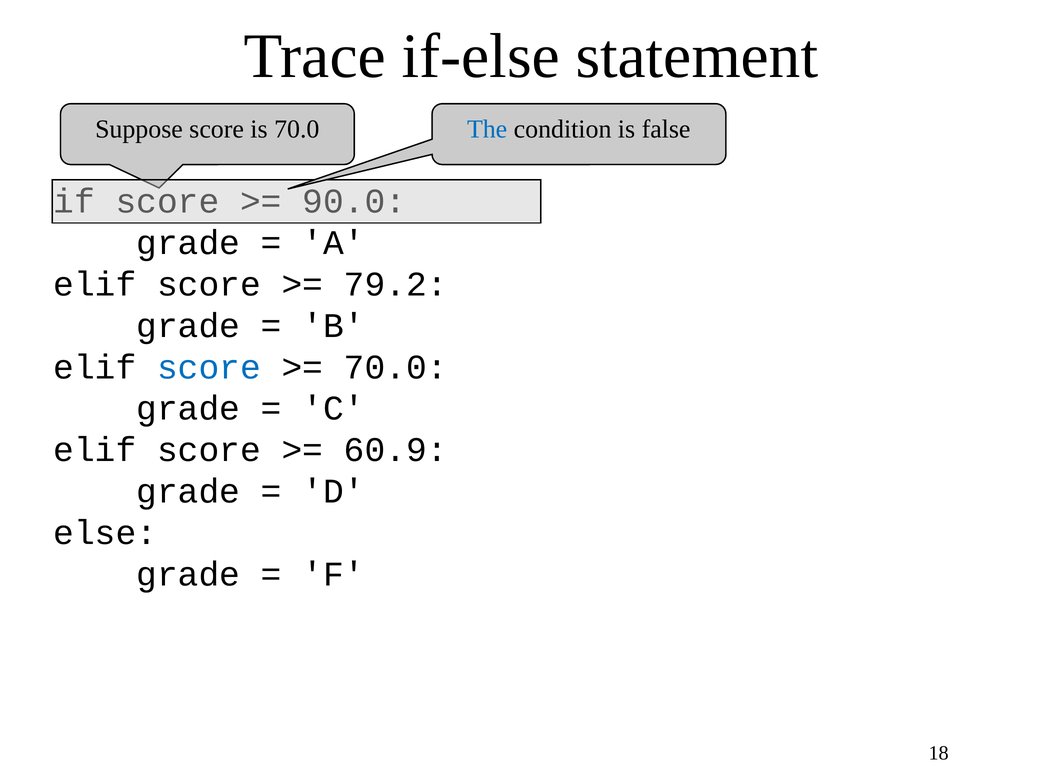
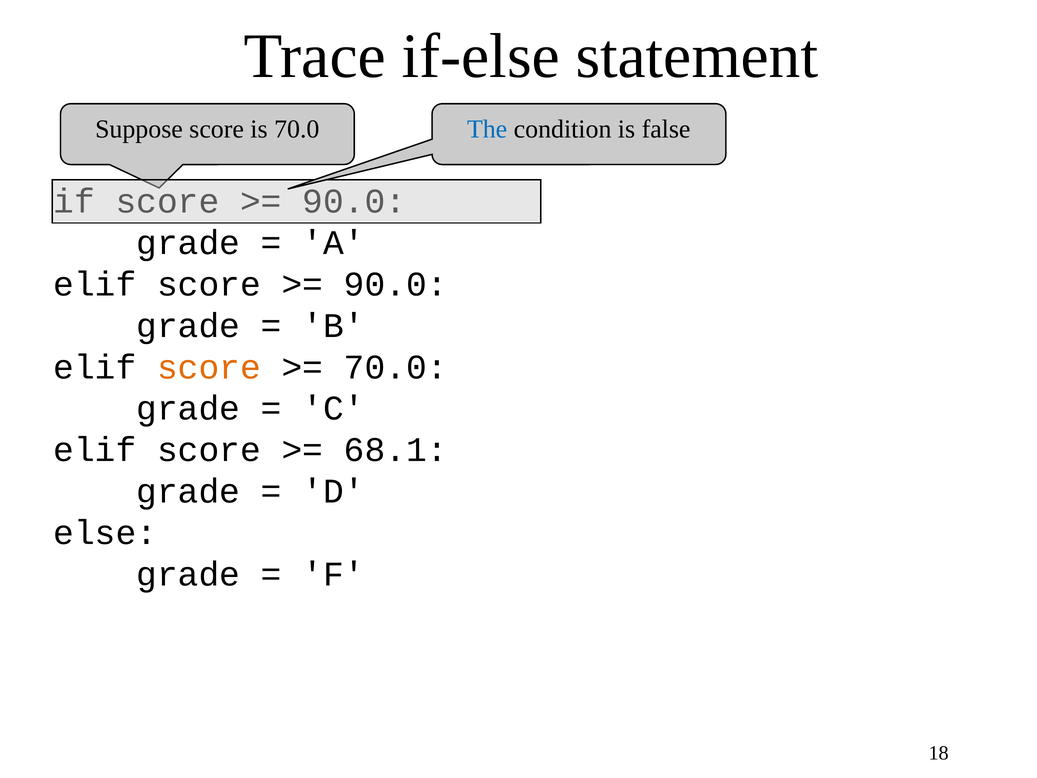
79.2: 79.2 -> 90.0 (396, 284)
score colour: blue -> orange (209, 367)
60.9: 60.9 -> 68.1 (396, 450)
